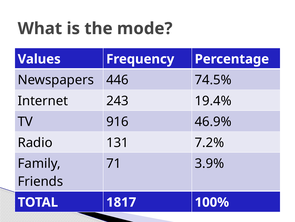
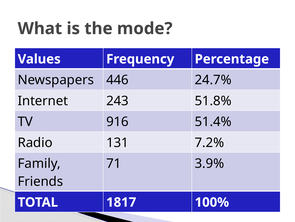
74.5%: 74.5% -> 24.7% (213, 80)
19.4%: 19.4% -> 51.8% (213, 101)
46.9%: 46.9% -> 51.4% (213, 121)
